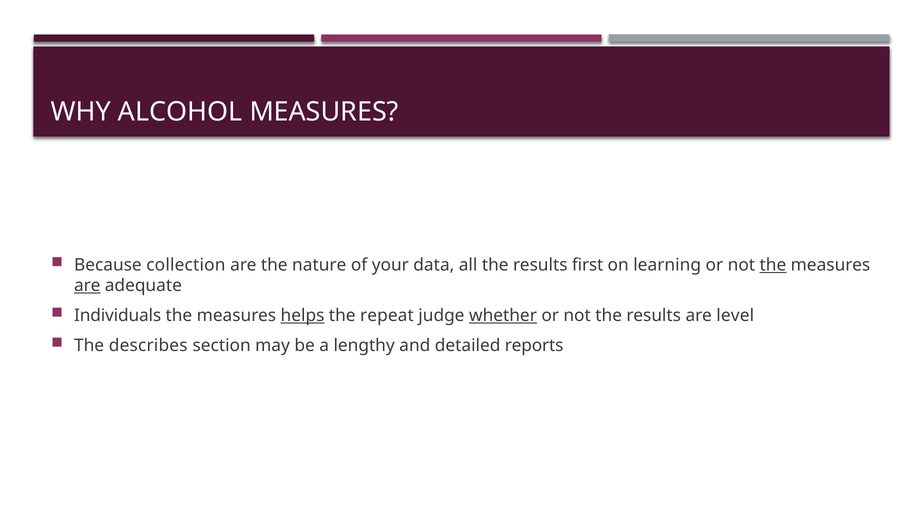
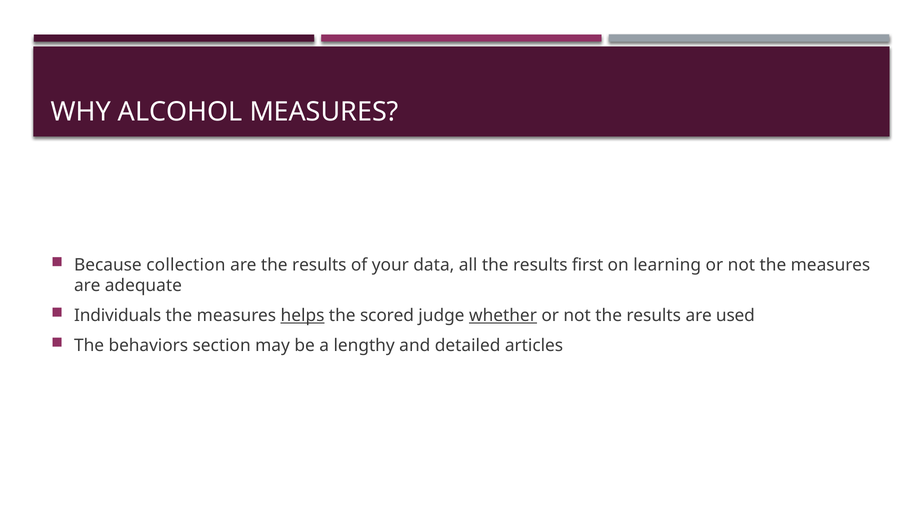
are the nature: nature -> results (319, 265)
the underline: present -> none (773, 265)
are underline: present -> none (87, 286)
repeat: repeat -> scored (387, 316)
level: level -> used (735, 316)
describes: describes -> behaviors (148, 346)
reports: reports -> articles (534, 346)
